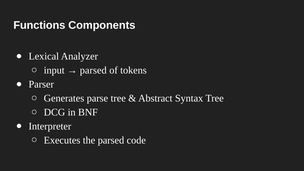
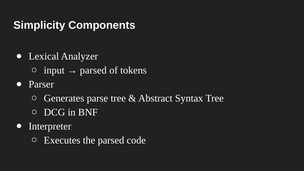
Functions: Functions -> Simplicity (39, 25)
